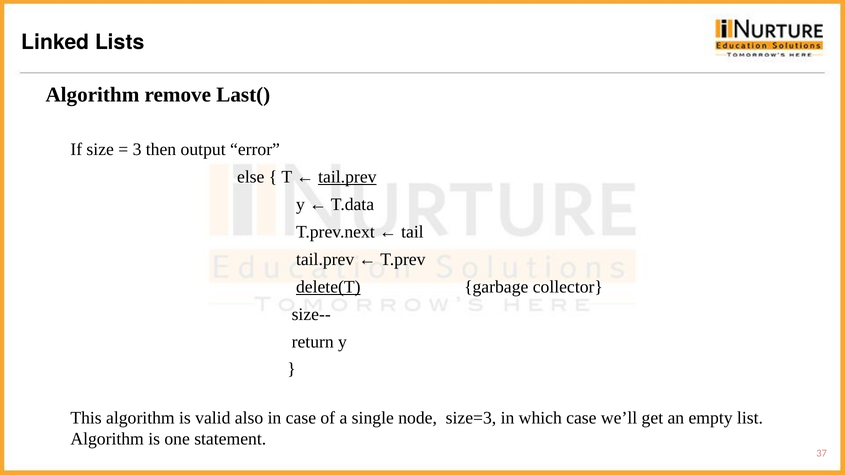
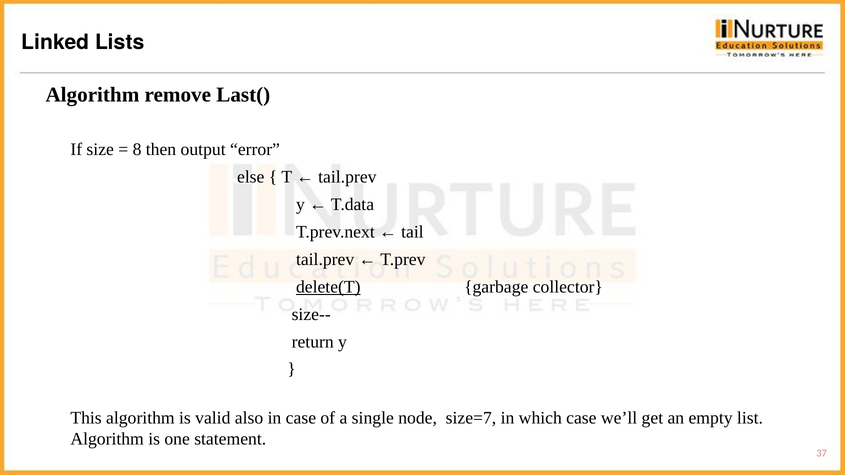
3: 3 -> 8 (137, 150)
tail.prev underline: present -> none (347, 177)
size=3: size=3 -> size=7 (471, 418)
